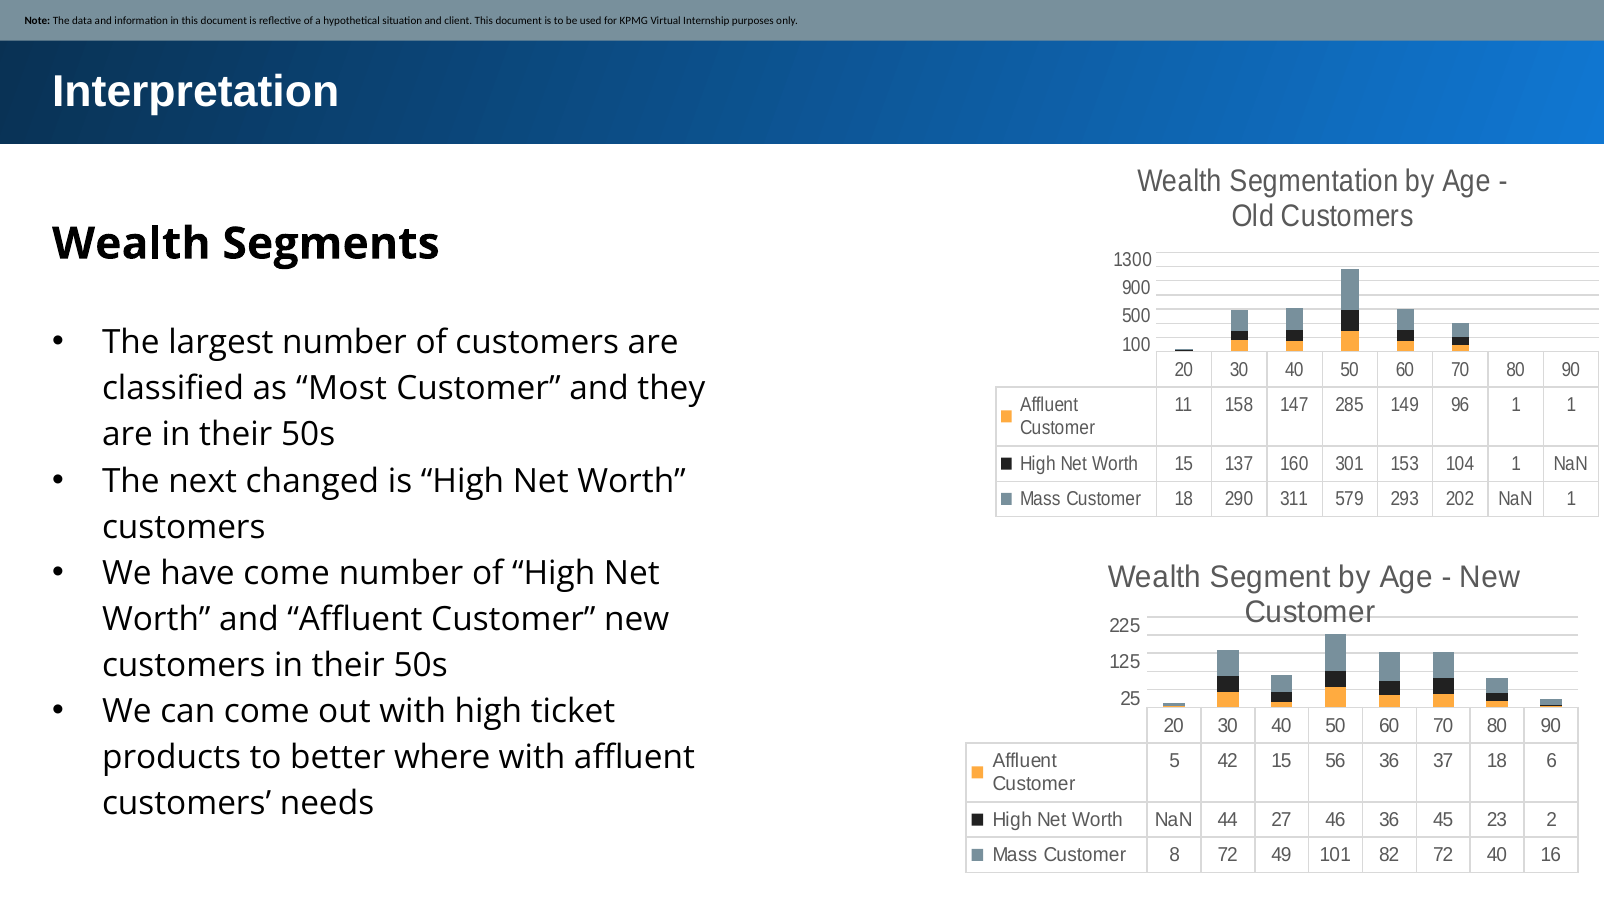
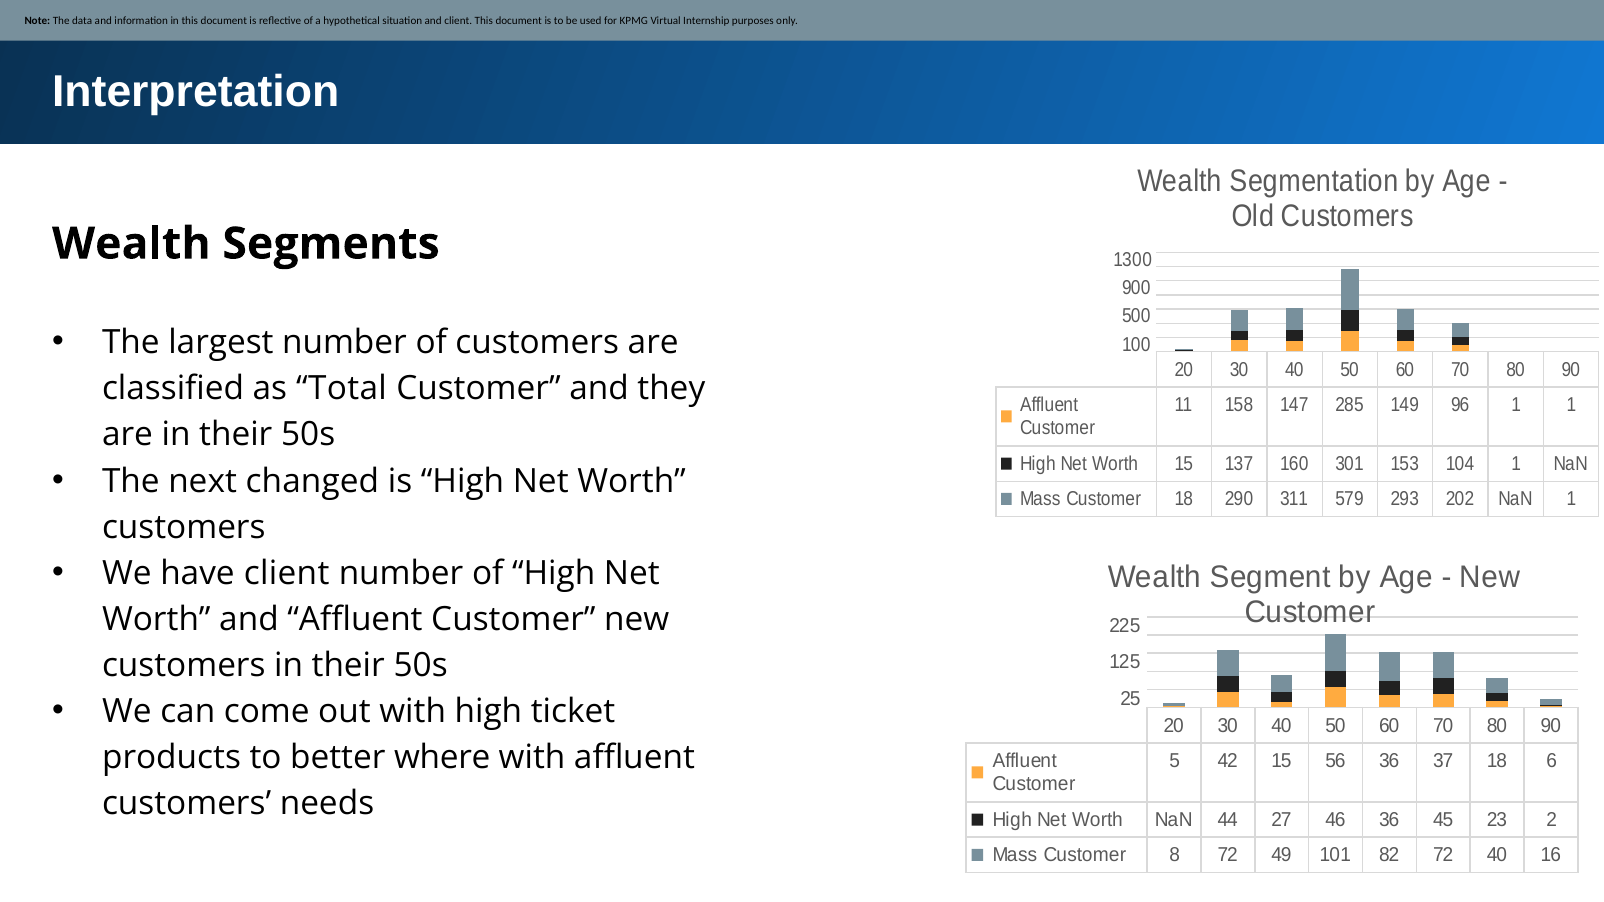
Most: Most -> Total (342, 389)
have come: come -> client (287, 573)
